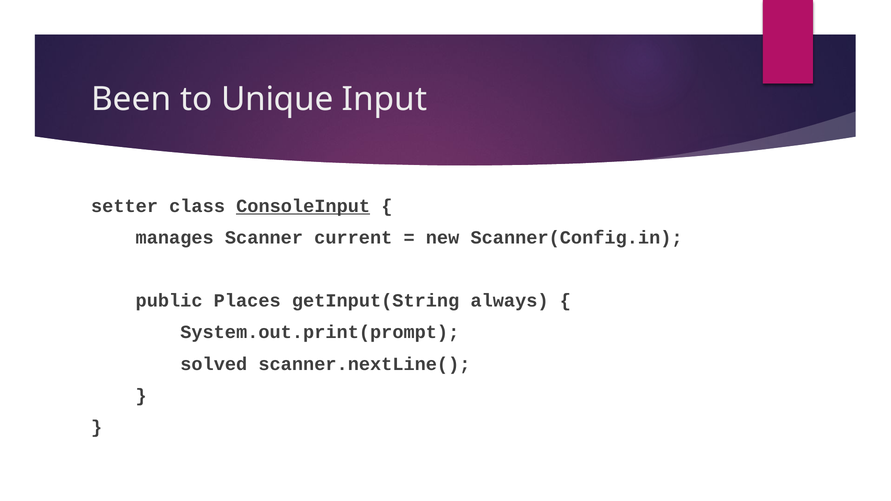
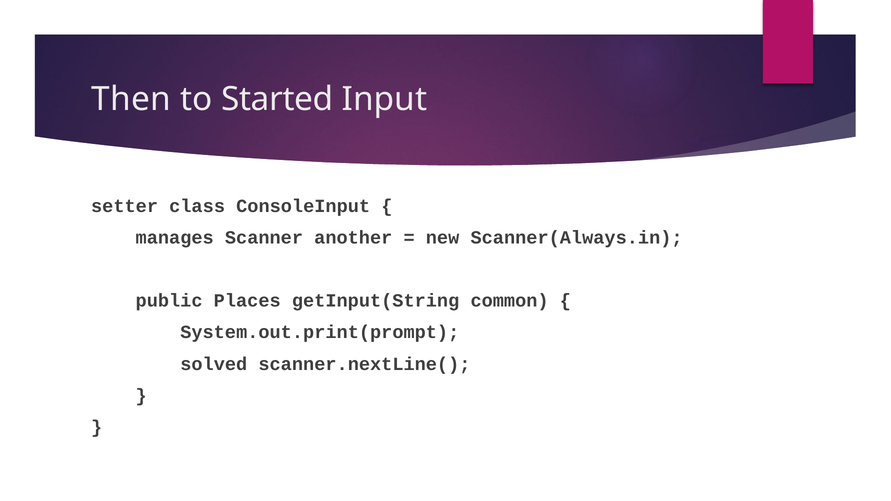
Been: Been -> Then (131, 99)
Unique: Unique -> Started (277, 99)
ConsoleInput underline: present -> none (303, 206)
current: current -> another (353, 238)
Scanner(Config.in: Scanner(Config.in -> Scanner(Always.in (577, 238)
always: always -> common (510, 301)
